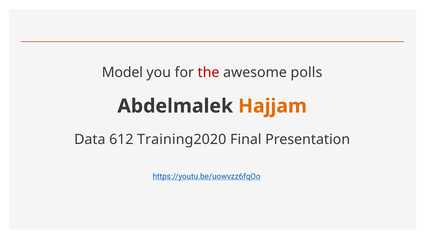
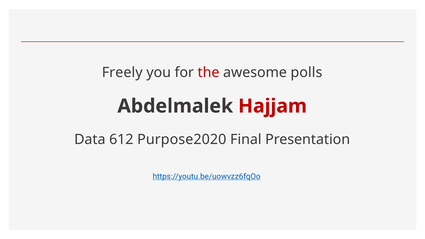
Model: Model -> Freely (122, 73)
Hajjam colour: orange -> red (273, 106)
Training2020: Training2020 -> Purpose2020 (182, 140)
